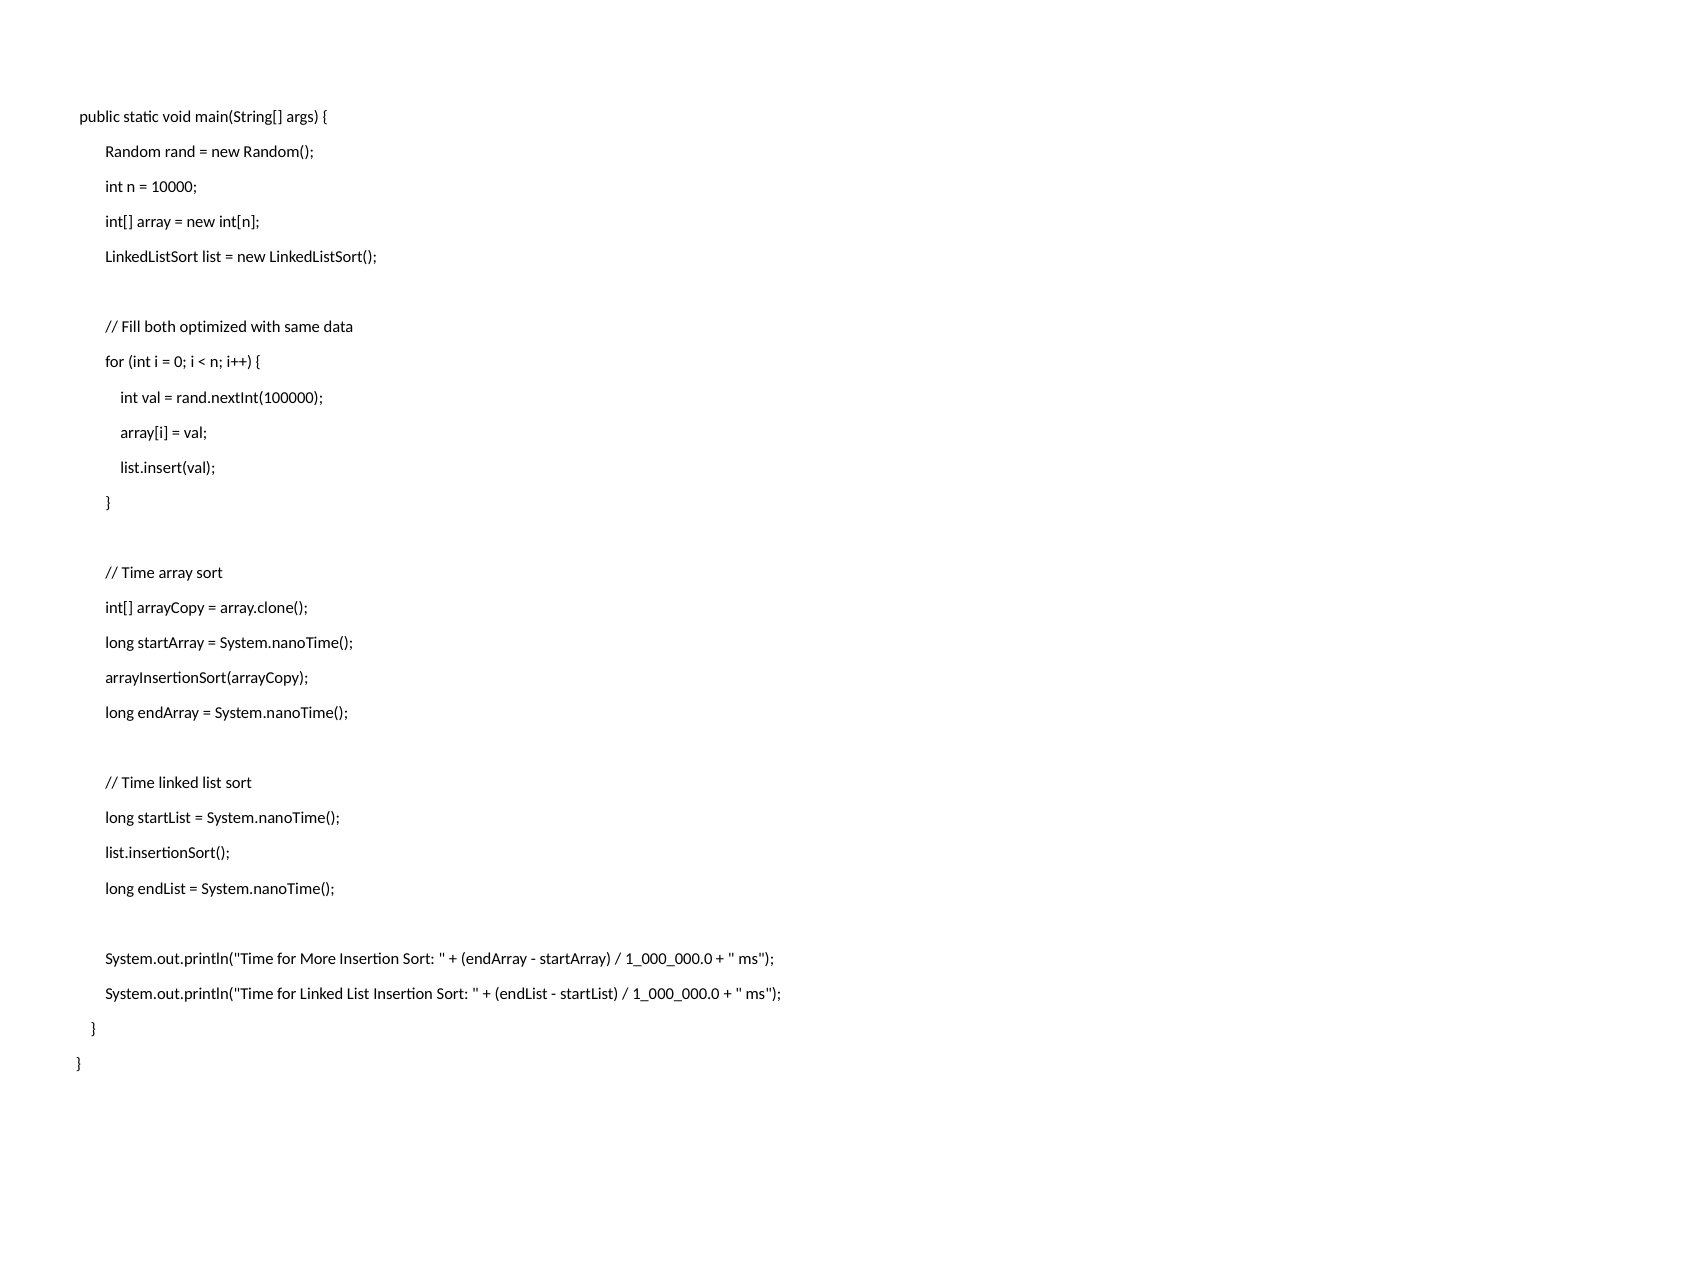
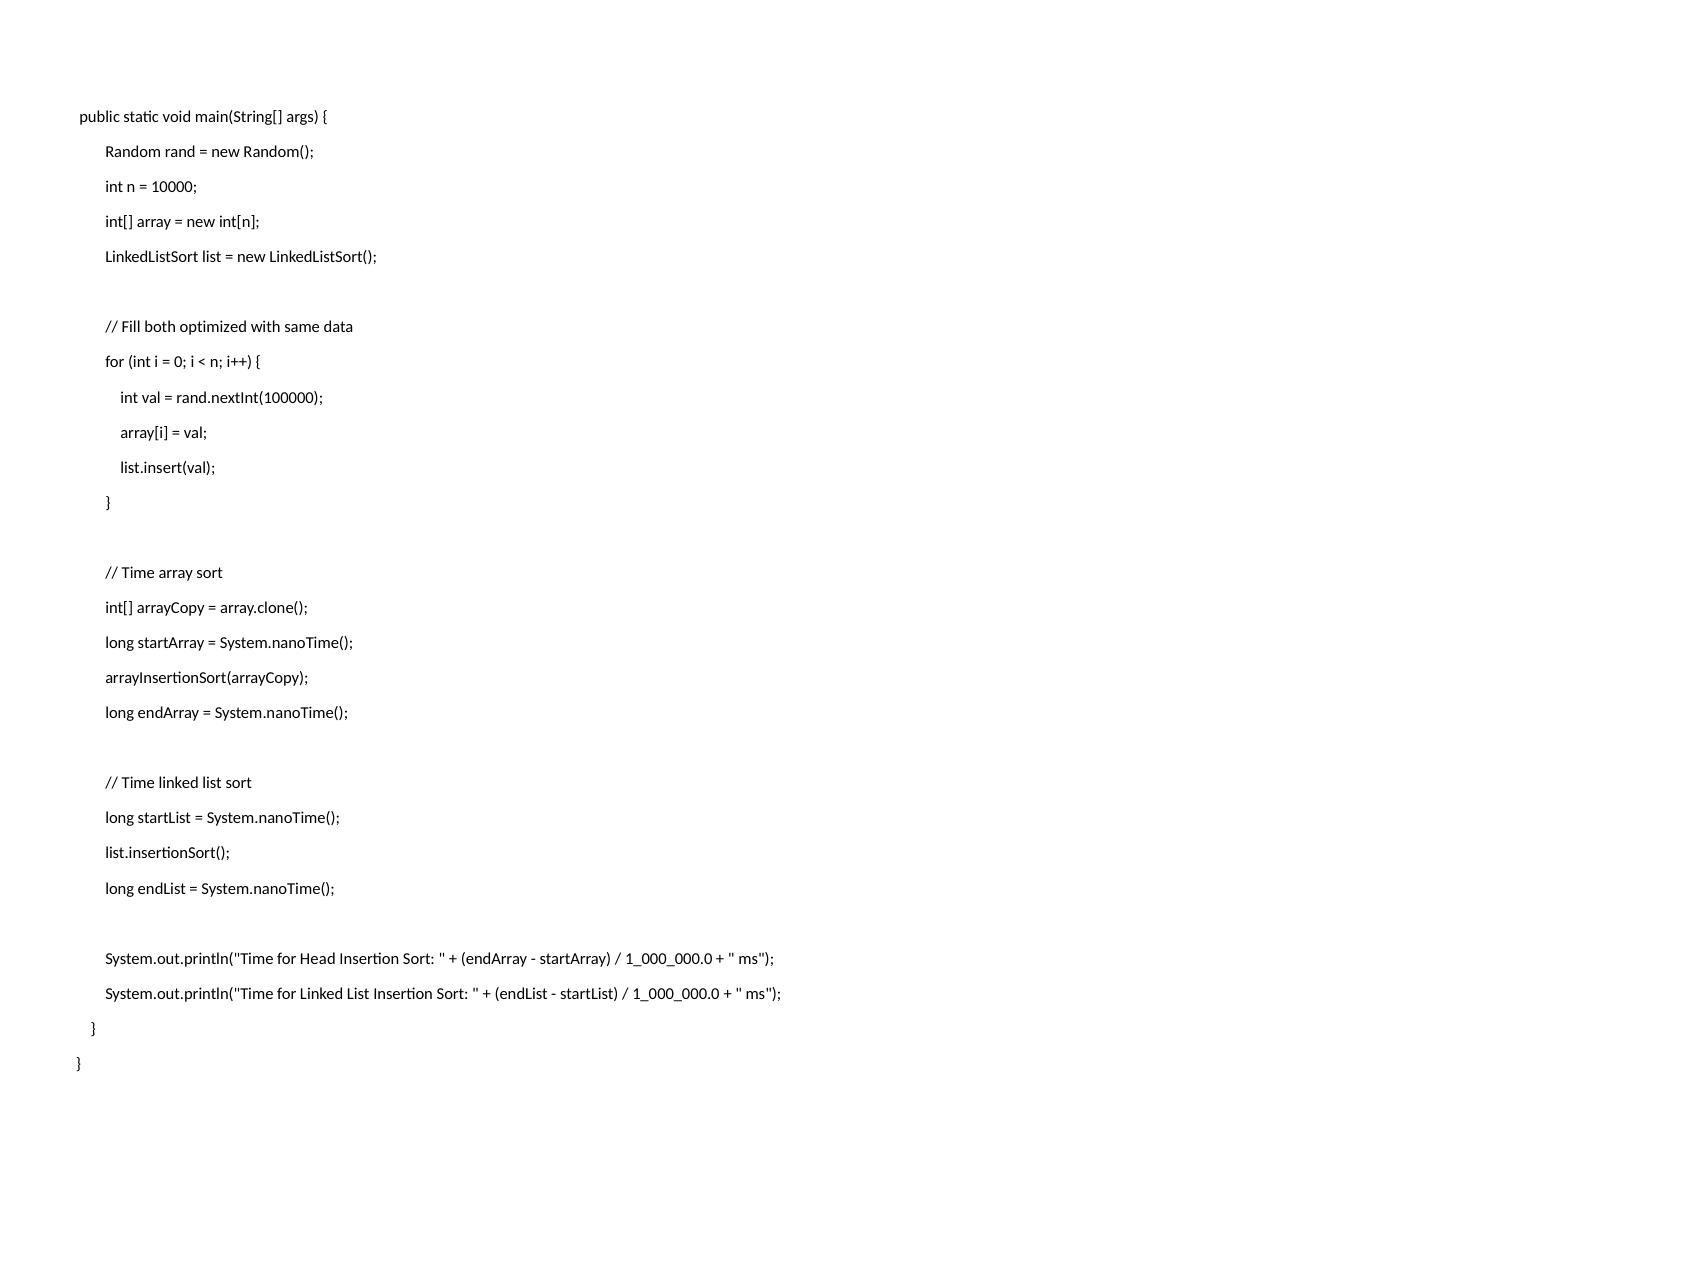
More: More -> Head (318, 958)
